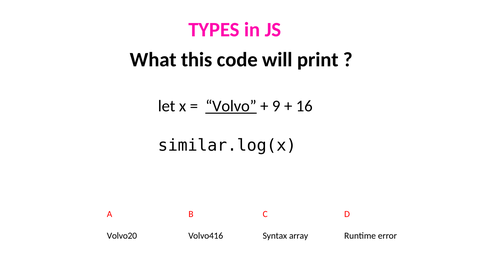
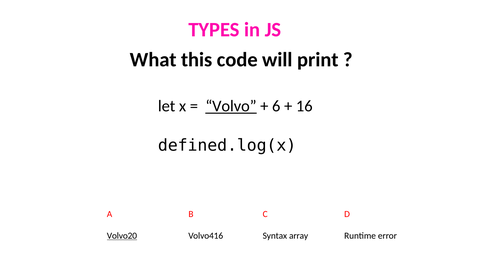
9: 9 -> 6 (276, 106)
similar.log(x: similar.log(x -> defined.log(x (227, 145)
Volvo20 underline: none -> present (122, 236)
